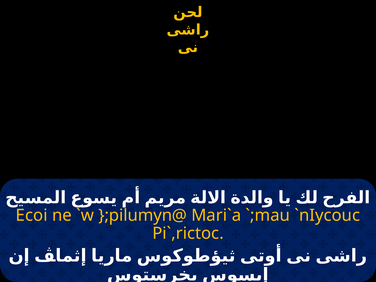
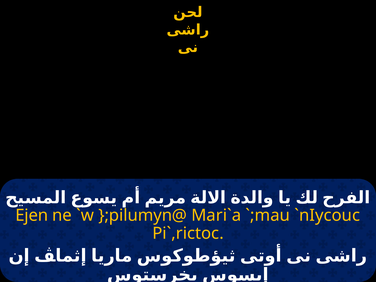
Ecoi: Ecoi -> Ejen (32, 215)
